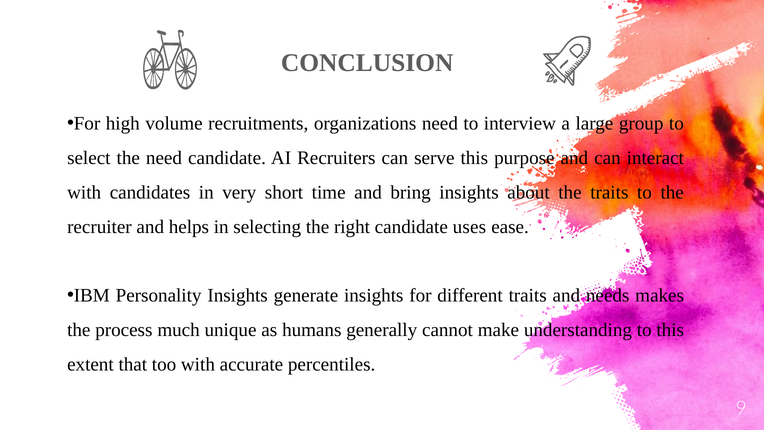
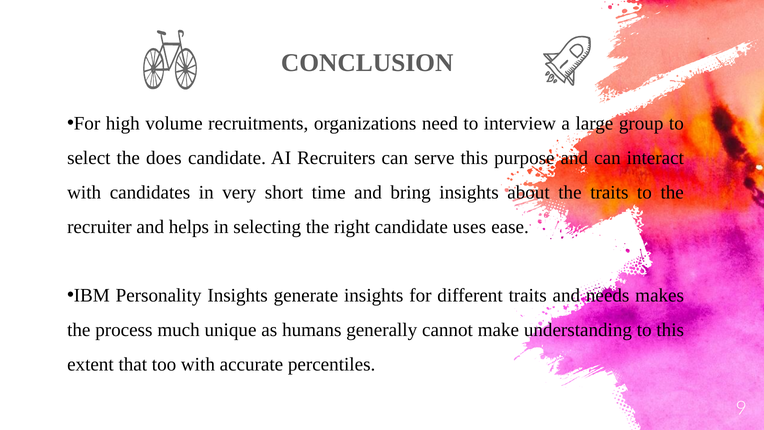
the need: need -> does (164, 158)
